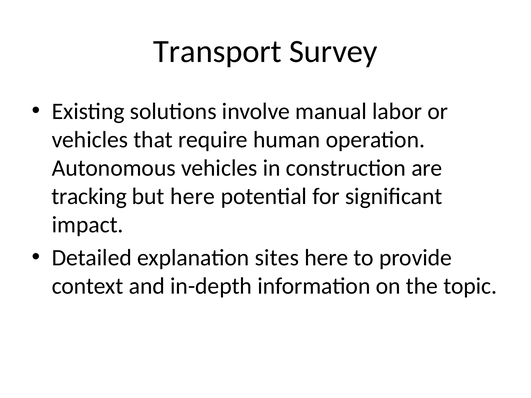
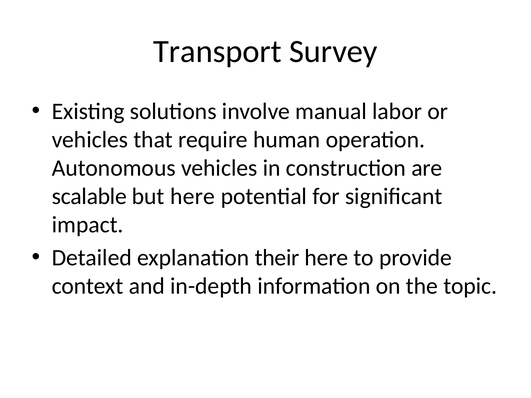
tracking: tracking -> scalable (89, 196)
sites: sites -> their (277, 258)
